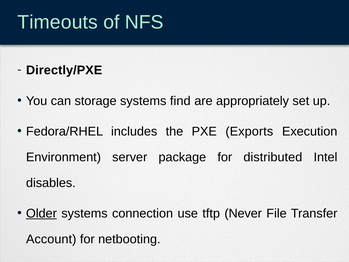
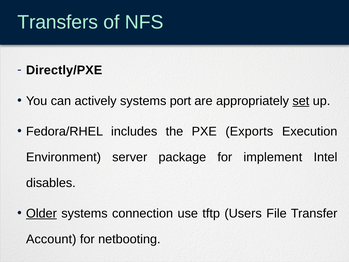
Timeouts: Timeouts -> Transfers (58, 22)
storage: storage -> actively (96, 101)
find: find -> port (180, 101)
set underline: none -> present (301, 101)
distributed: distributed -> implement (273, 157)
Never: Never -> Users (243, 213)
